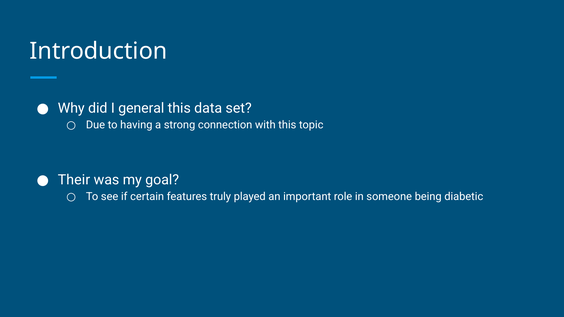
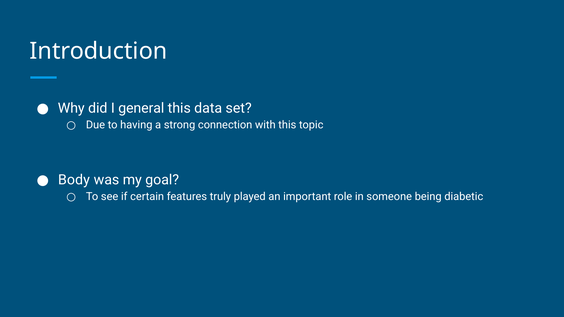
Their: Their -> Body (74, 180)
